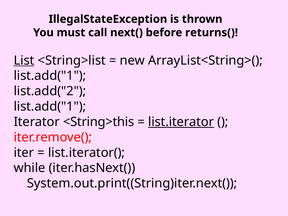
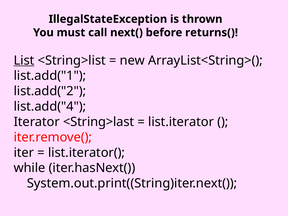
list.add("1: list.add("1 -> list.add("4 (50, 106)
<String>this: <String>this -> <String>last (99, 122)
list.iterator underline: present -> none (181, 122)
